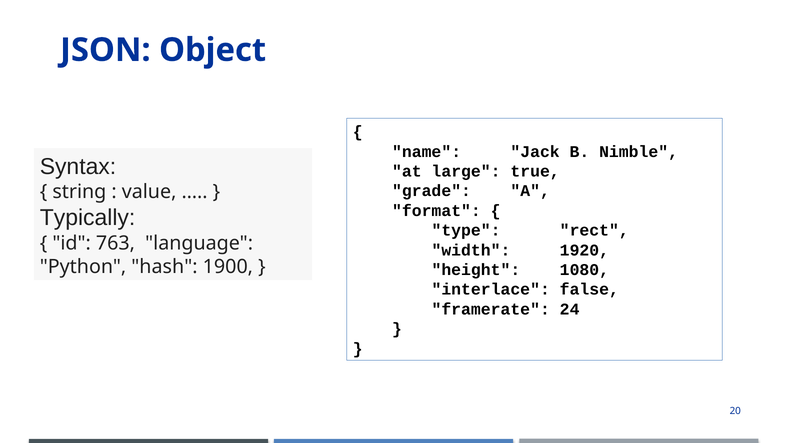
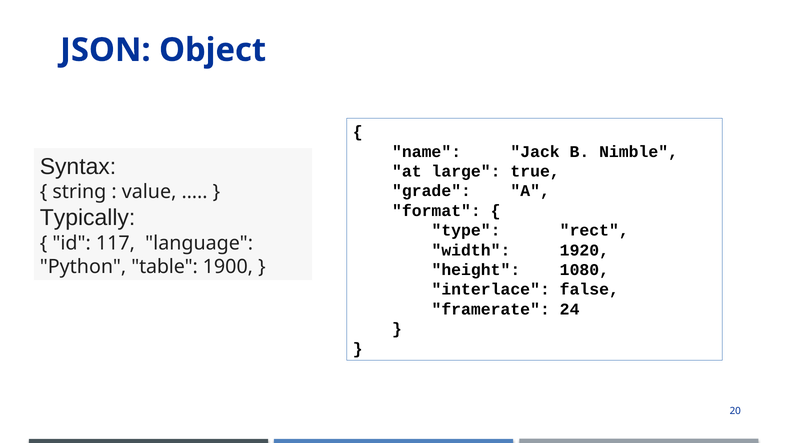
763: 763 -> 117 (115, 243)
hash: hash -> table (165, 266)
